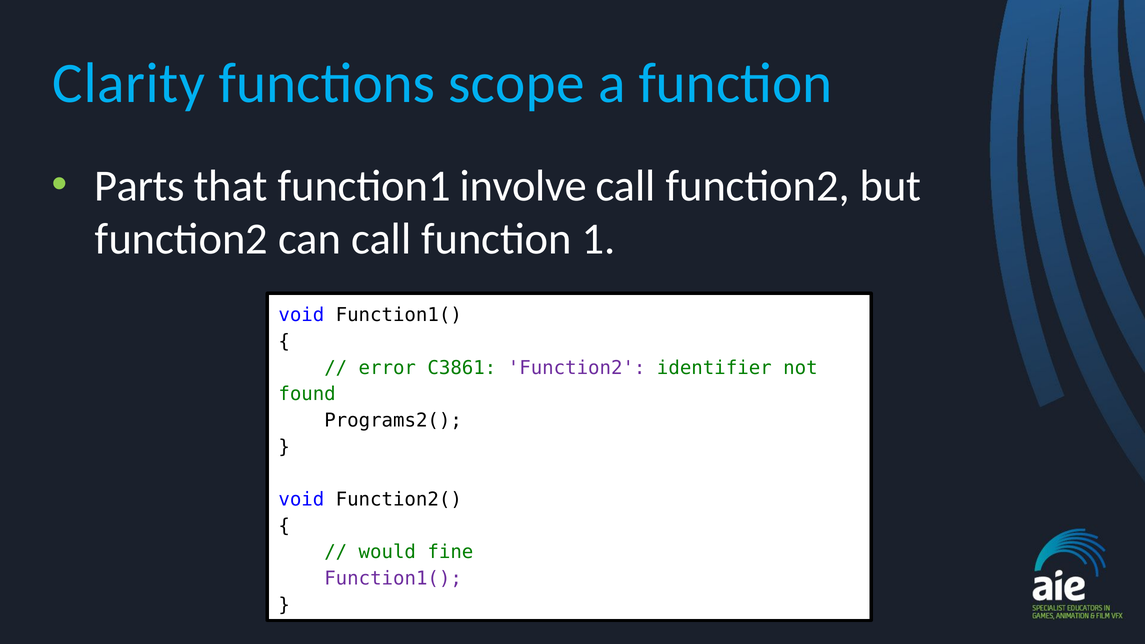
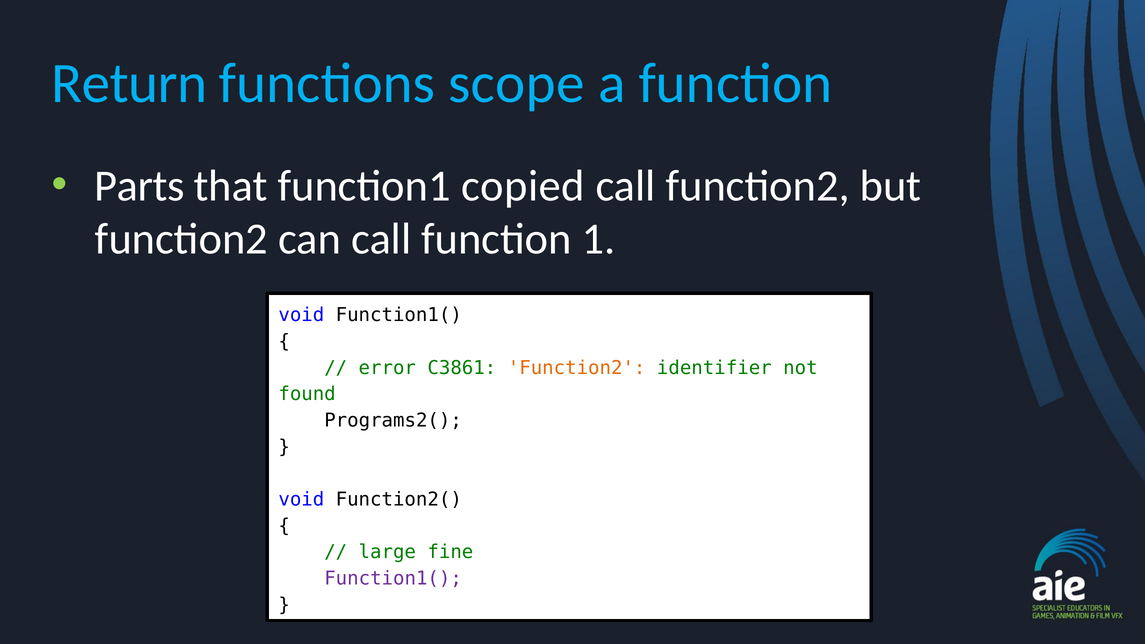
Clarity: Clarity -> Return (129, 83)
involve: involve -> copied (523, 186)
Function2 colour: purple -> orange (577, 368)
would: would -> large (387, 552)
